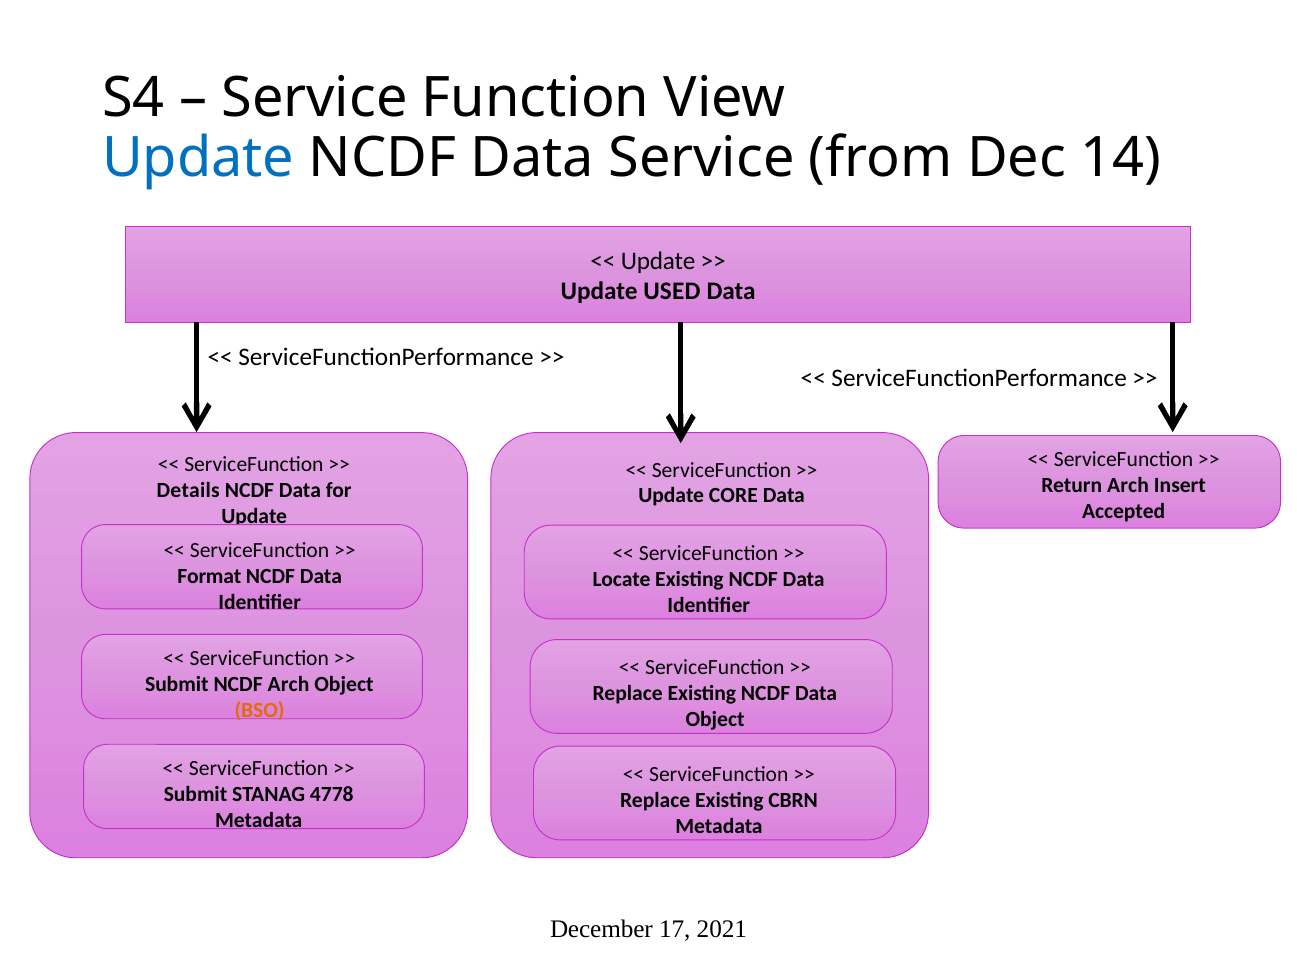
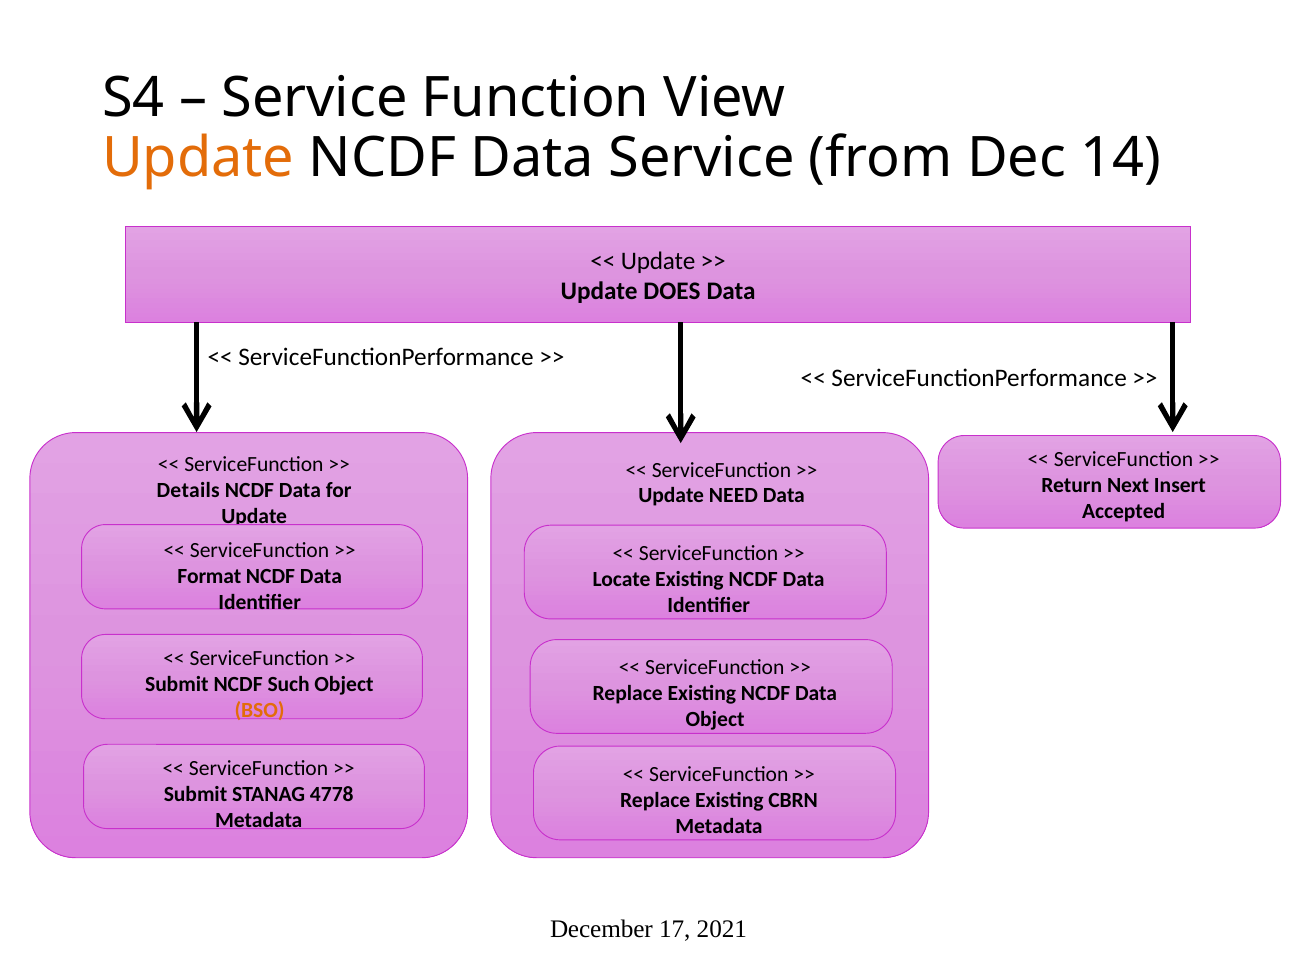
Update colour: blue -> orange (198, 158)
USED: USED -> DOES (672, 291)
Return Arch: Arch -> Next (1128, 485)
CORE: CORE -> NEED (733, 496)
NCDF Arch: Arch -> Such (289, 684)
